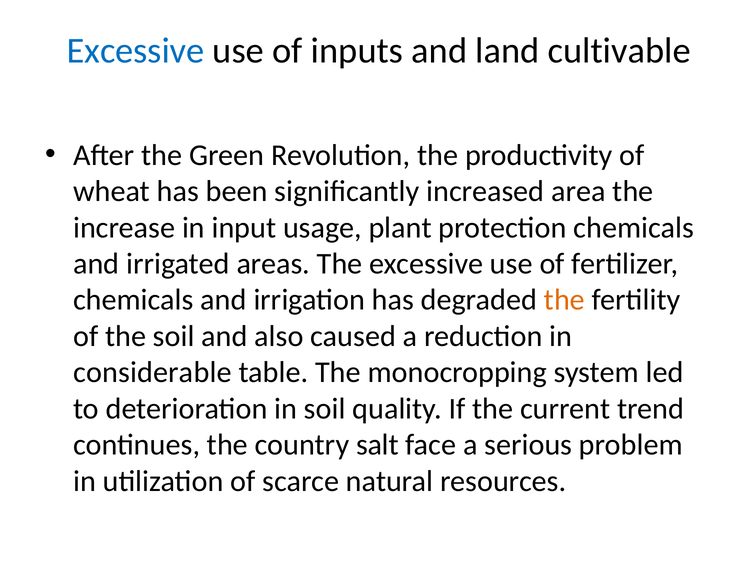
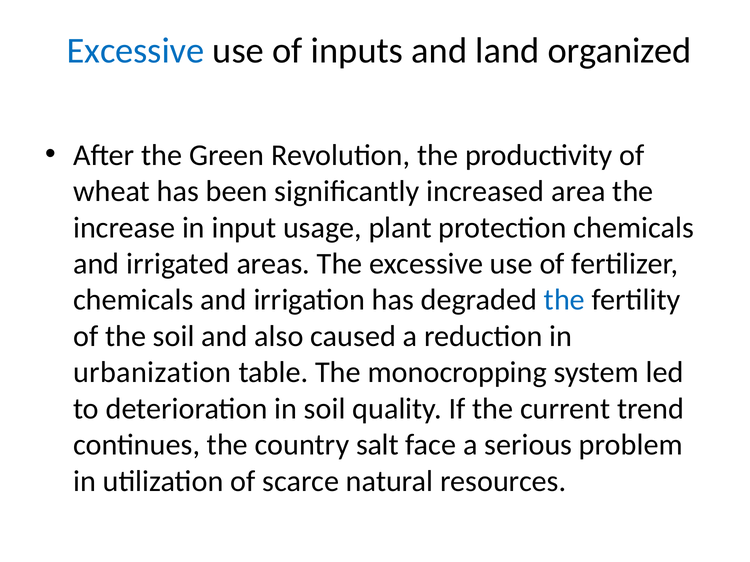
cultivable: cultivable -> organized (619, 51)
the colour: orange -> blue (564, 300)
considerable: considerable -> urbanization (152, 373)
